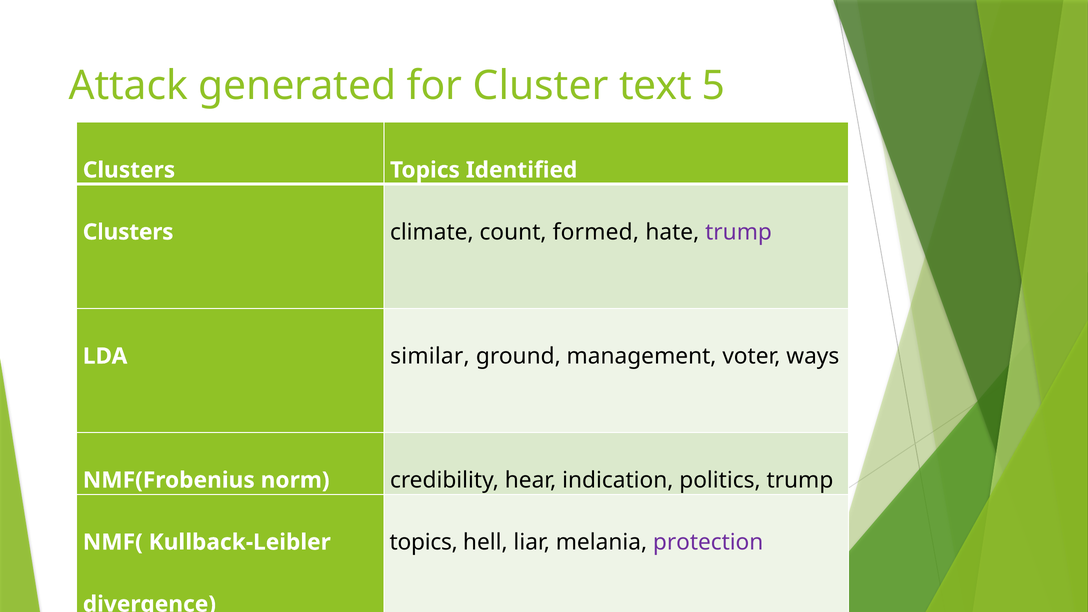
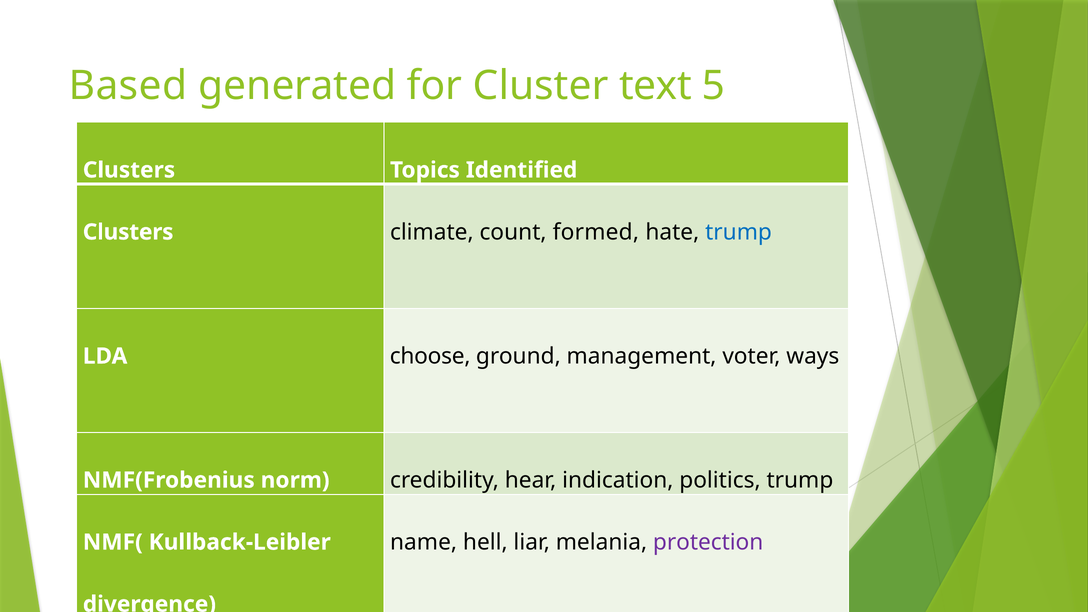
Attack: Attack -> Based (128, 86)
trump colour: purple -> blue (739, 232)
similar: similar -> choose (430, 356)
topics: topics -> name (424, 542)
